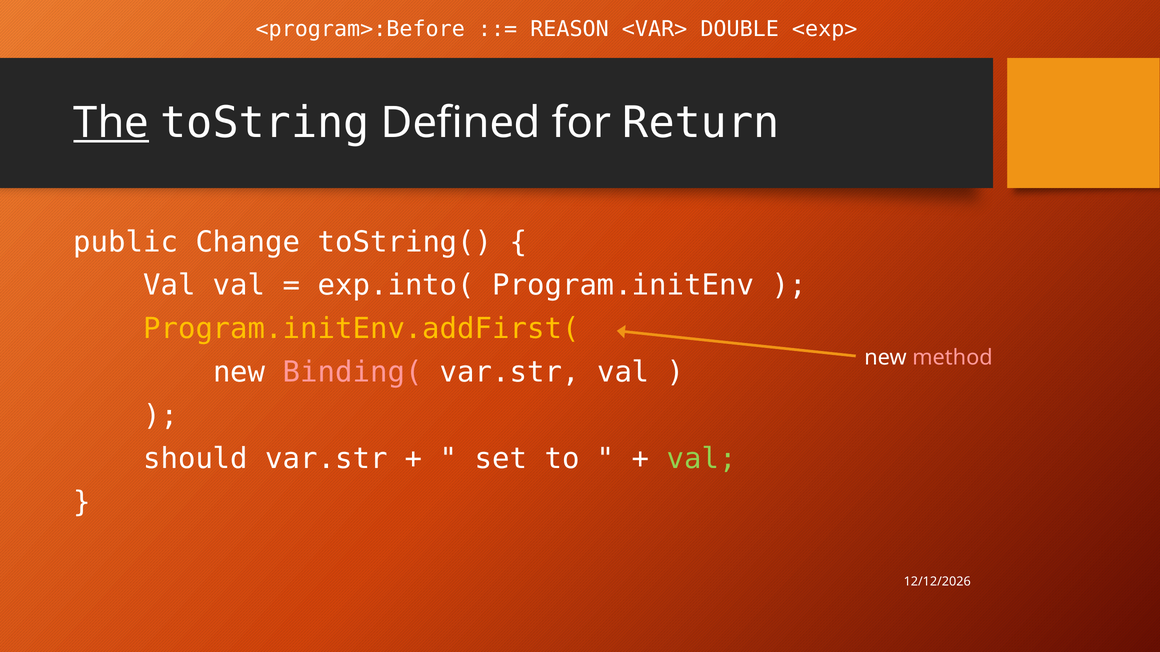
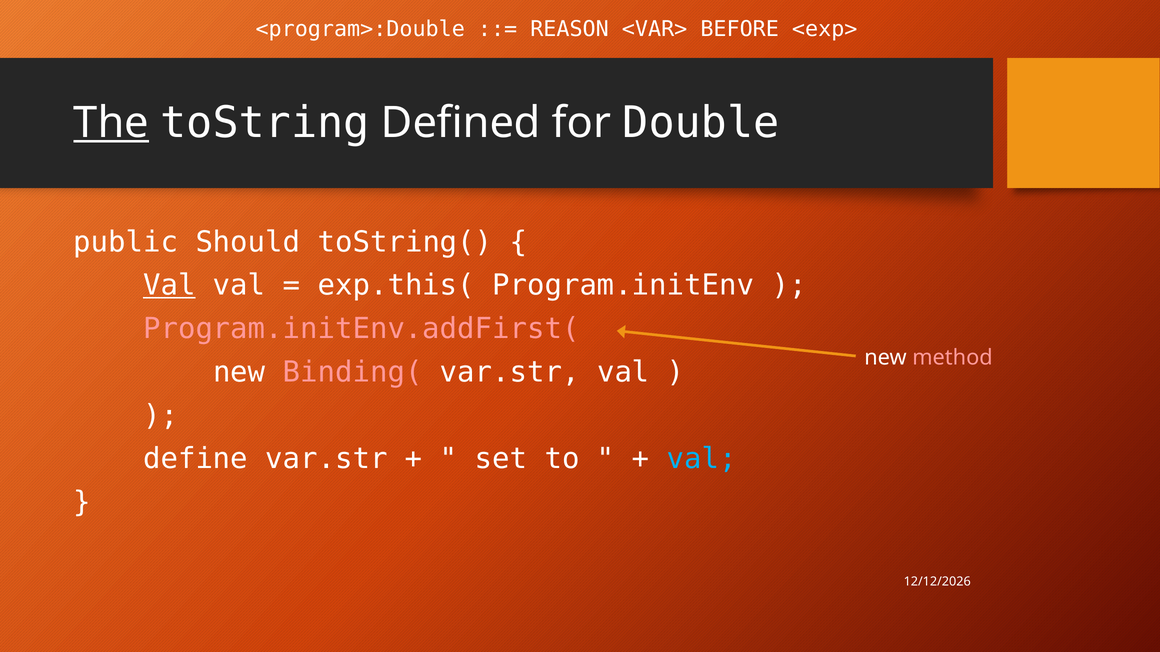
<program>:Before: <program>:Before -> <program>:Double (360, 29)
DOUBLE: DOUBLE -> BEFORE (740, 29)
Return: Return -> Double (701, 123)
Change: Change -> Should (248, 242)
Val underline: none -> present (169, 286)
exp.into(: exp.into( -> exp.this( (396, 286)
Program.initEnv.addFirst( colour: yellow -> pink (361, 329)
should: should -> define (196, 459)
val colour: light green -> light blue (702, 459)
